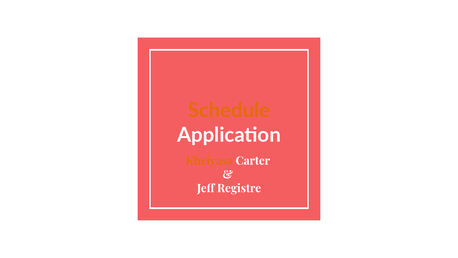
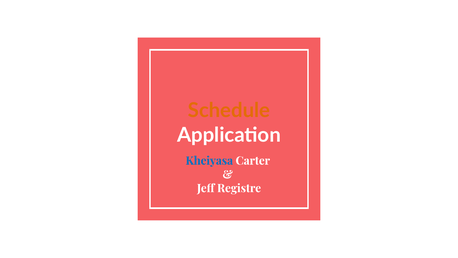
Kheiyasa colour: orange -> blue (209, 161)
